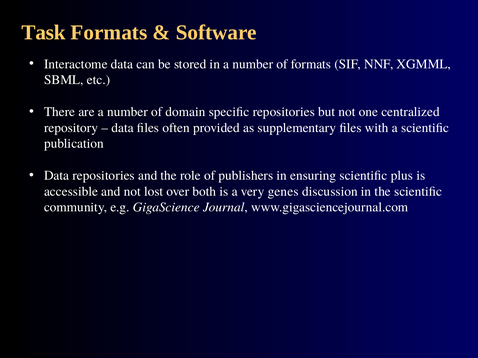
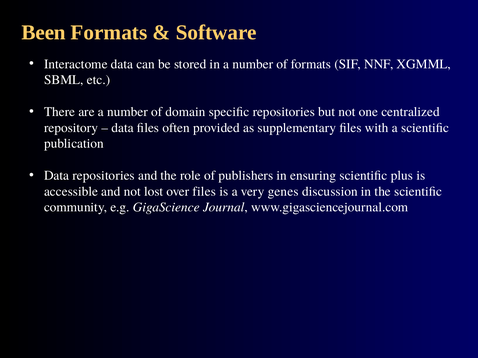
Task: Task -> Been (44, 33)
over both: both -> files (204, 192)
